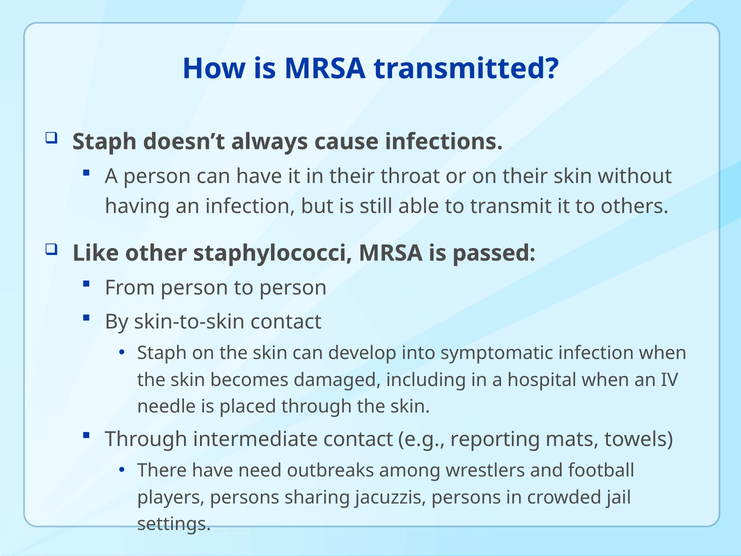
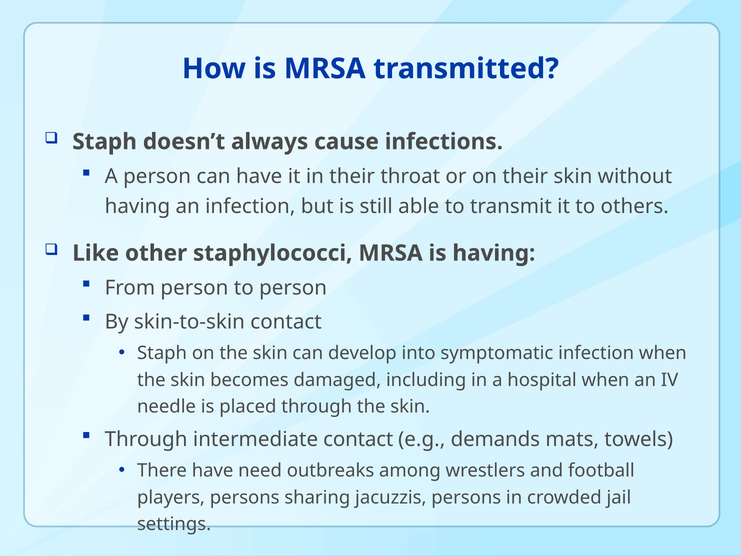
is passed: passed -> having (494, 253)
reporting: reporting -> demands (495, 439)
